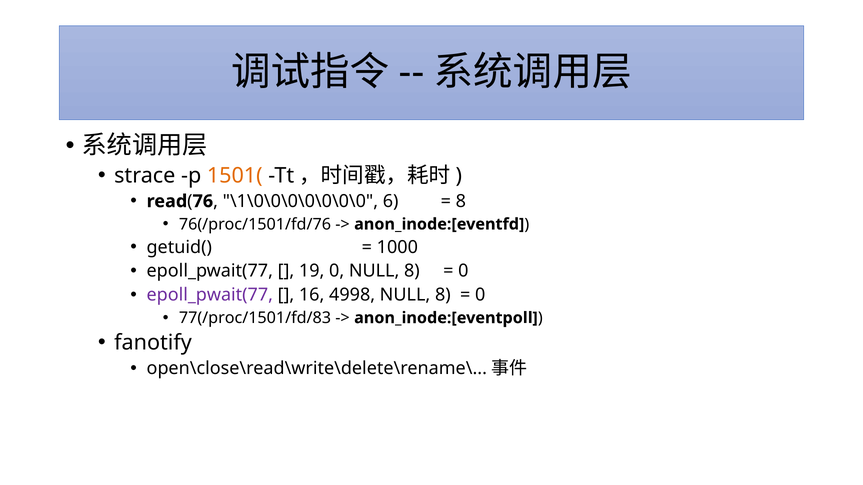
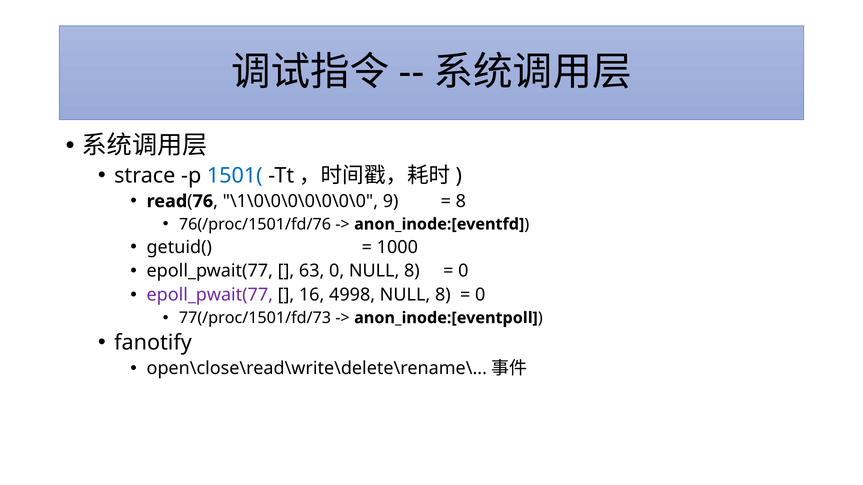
1501( colour: orange -> blue (235, 176)
6: 6 -> 9 (391, 201)
19: 19 -> 63 (312, 271)
77(/proc/1501/fd/83: 77(/proc/1501/fd/83 -> 77(/proc/1501/fd/73 (255, 318)
